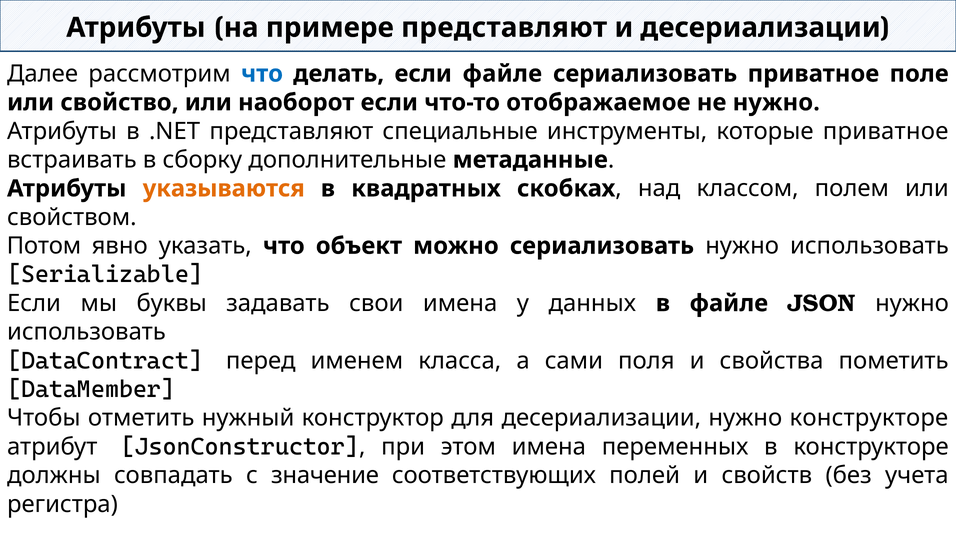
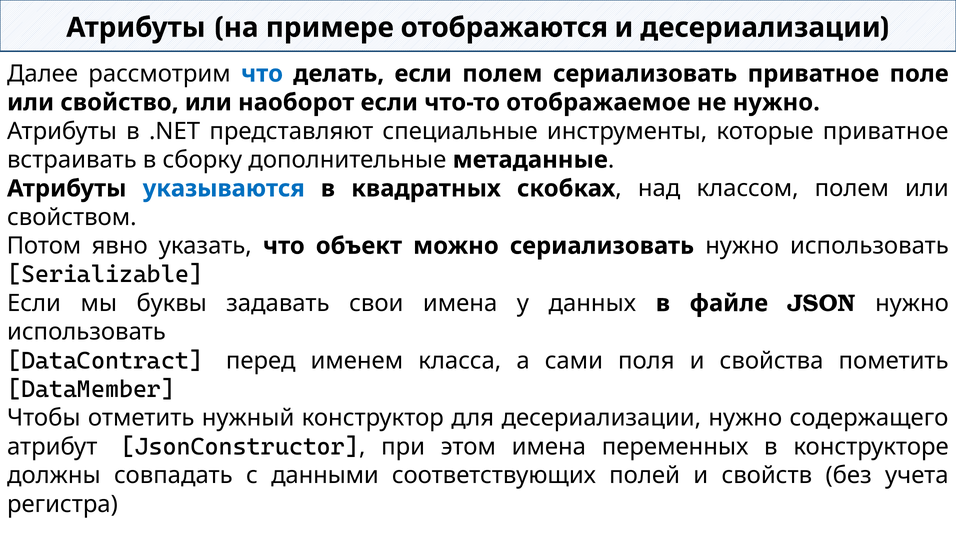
примере представляют: представляют -> отображаются (504, 28)
если файле: файле -> полем (502, 74)
указываются colour: orange -> blue (224, 188)
нужно конструкторе: конструкторе -> содержащего (869, 418)
значение: значение -> данными (325, 475)
